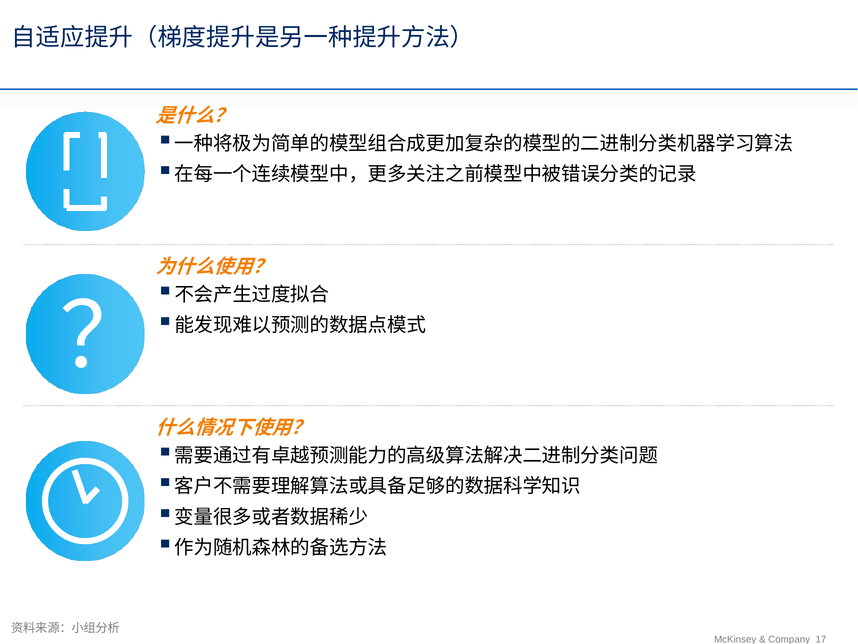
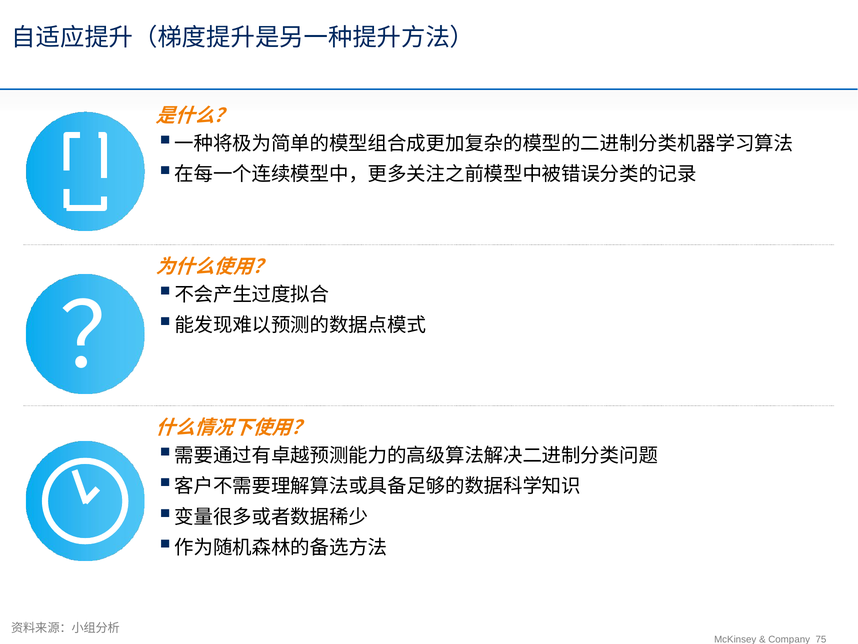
17: 17 -> 75 (821, 639)
